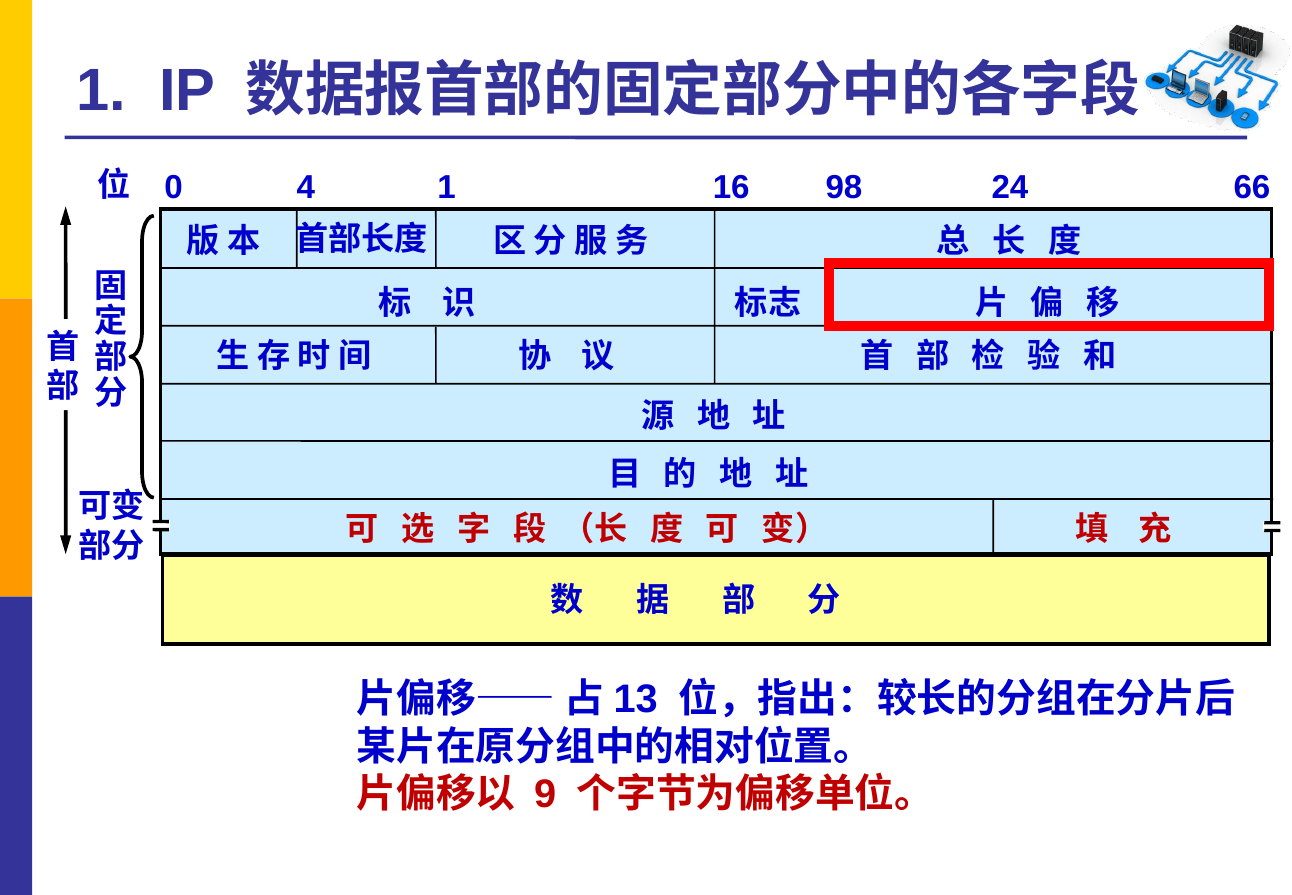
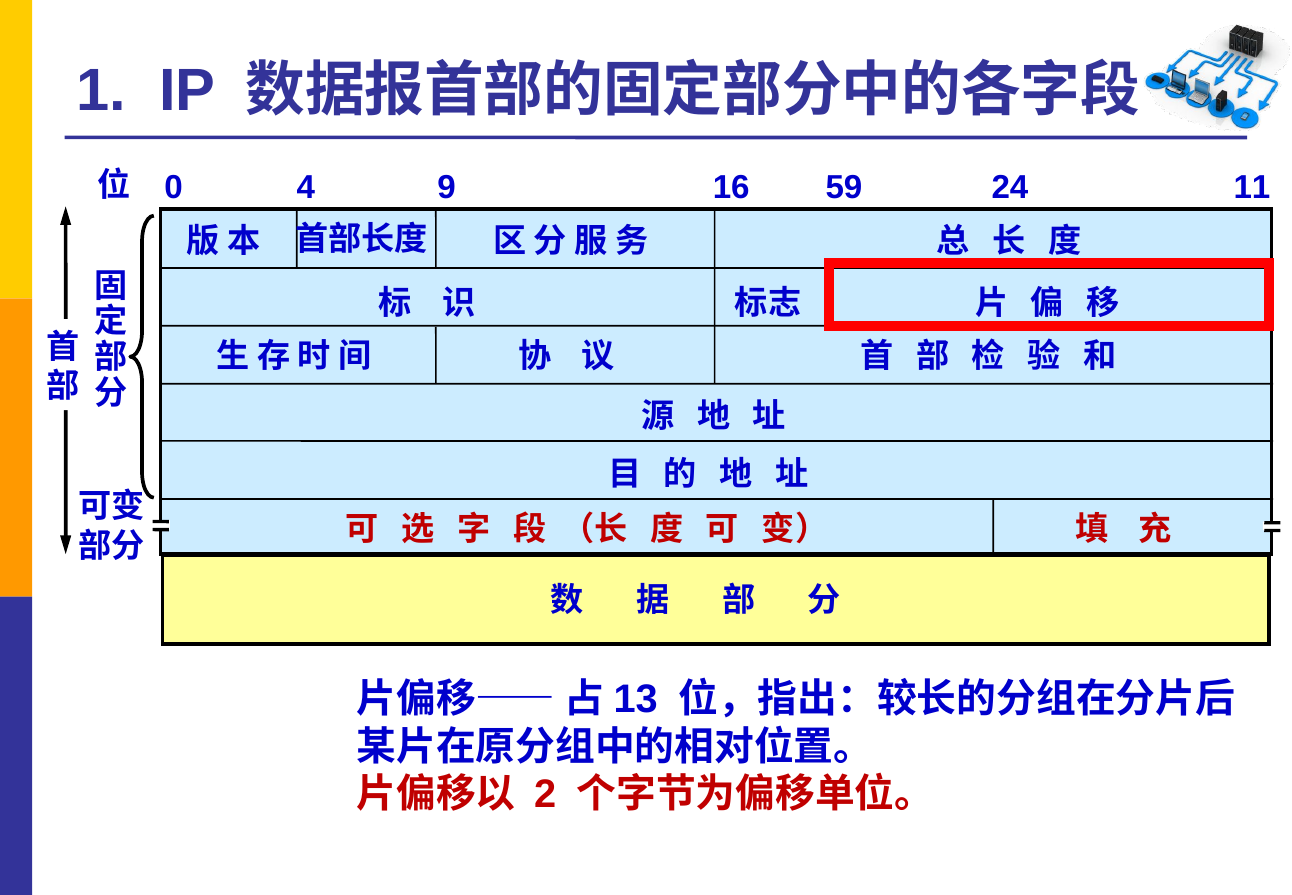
4 1: 1 -> 9 (446, 187)
98: 98 -> 59 (844, 187)
66: 66 -> 11 (1252, 187)
9: 9 -> 2 (545, 794)
